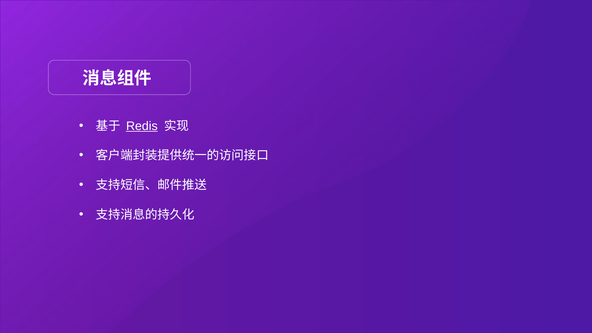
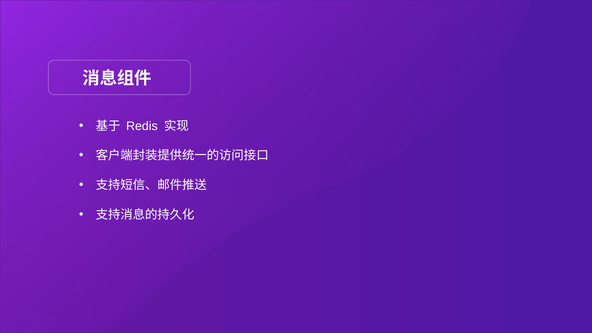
Redis underline: present -> none (142, 126)
